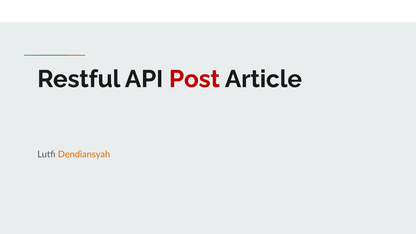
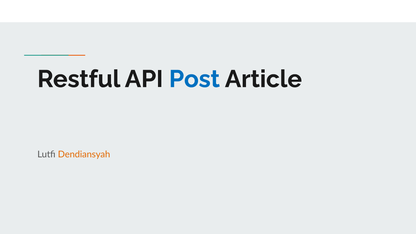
Post colour: red -> blue (194, 79)
